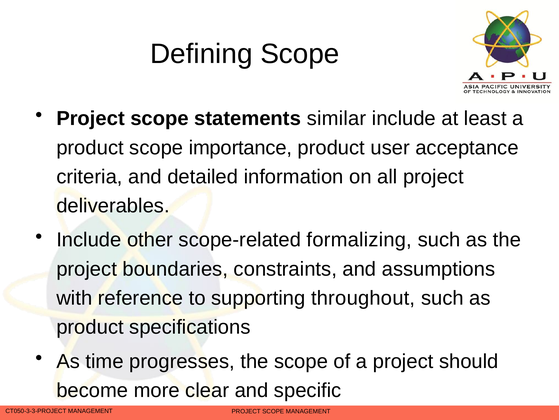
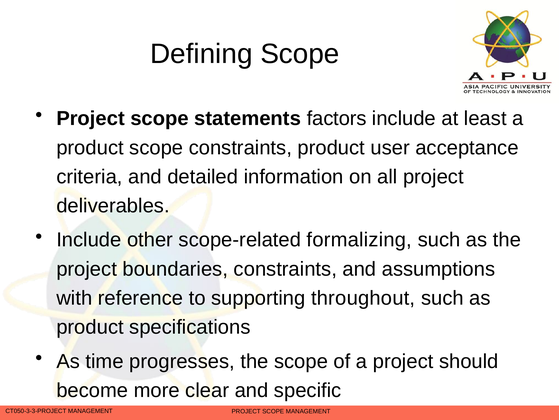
similar: similar -> factors (337, 118)
scope importance: importance -> constraints (240, 147)
